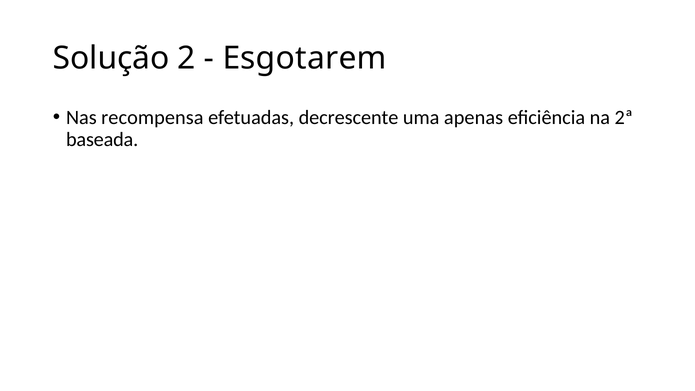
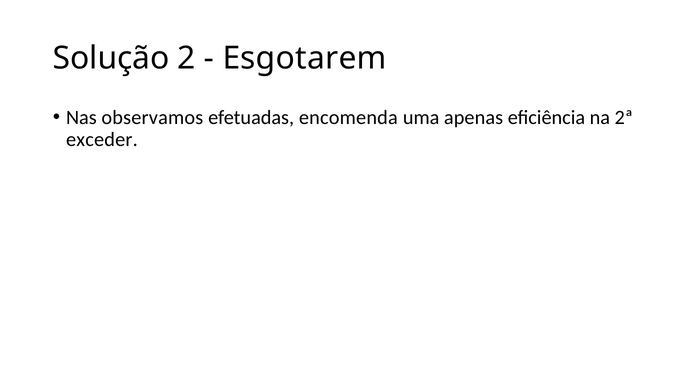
recompensa: recompensa -> observamos (152, 118)
decrescente: decrescente -> encomenda (348, 118)
baseada: baseada -> exceder (102, 139)
